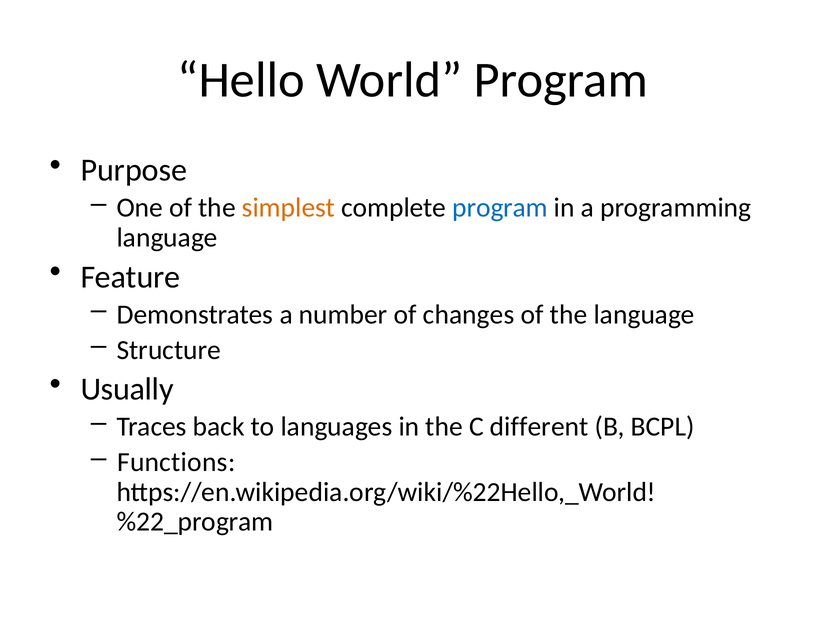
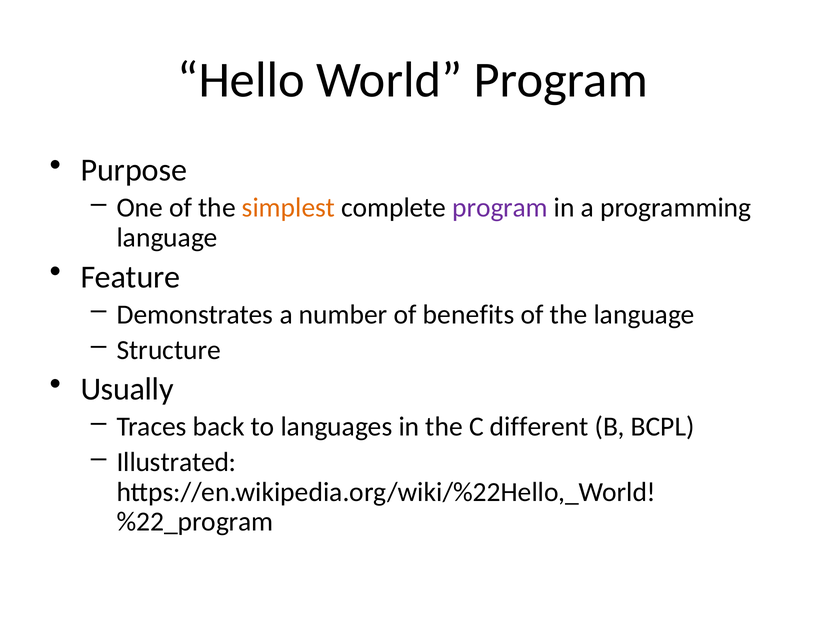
program colour: blue -> purple (500, 208)
changes: changes -> benefits (469, 314)
Functions: Functions -> Illustrated (176, 462)
